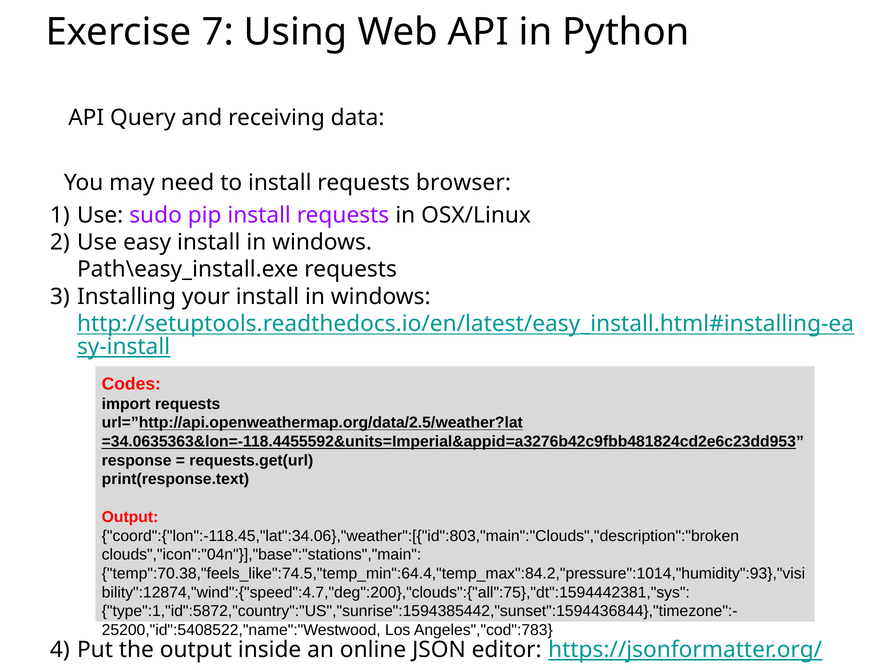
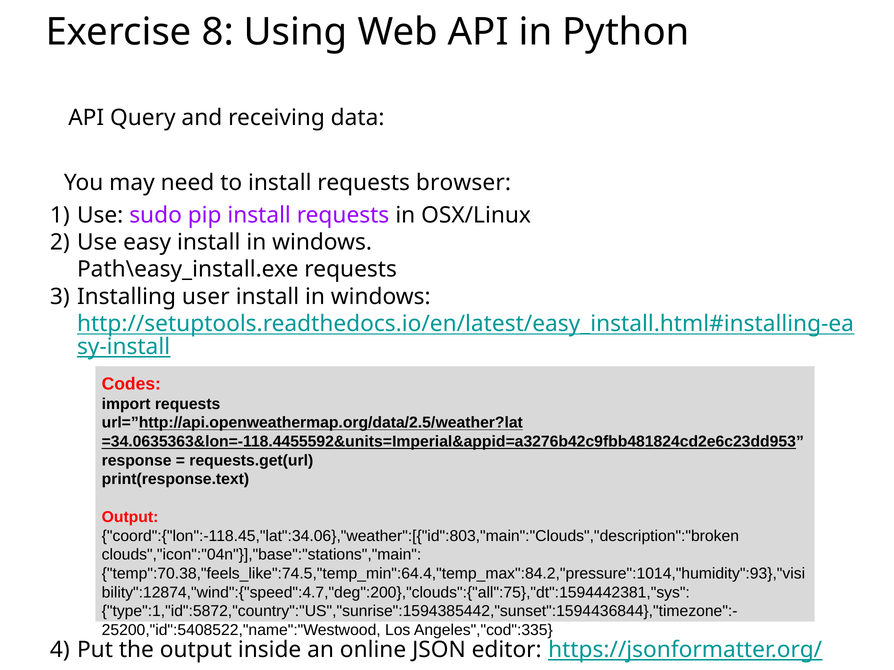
7: 7 -> 8 (218, 32)
your: your -> user (206, 297)
Angeles","cod":783: Angeles","cod":783 -> Angeles","cod":335 (483, 631)
